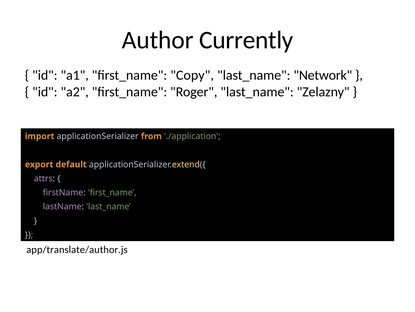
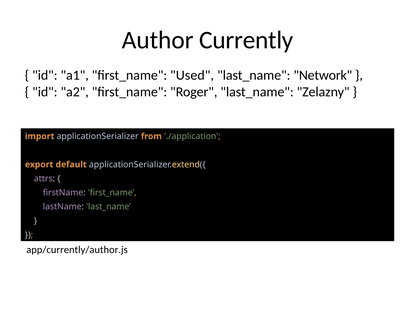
Copy: Copy -> Used (192, 75)
app/translate/author.js: app/translate/author.js -> app/currently/author.js (77, 249)
